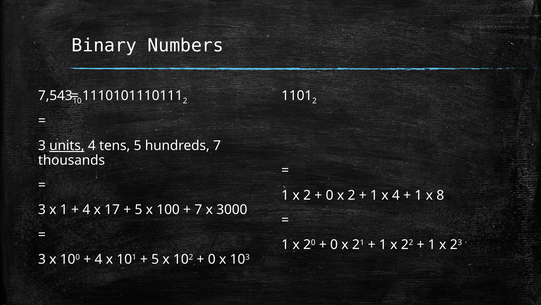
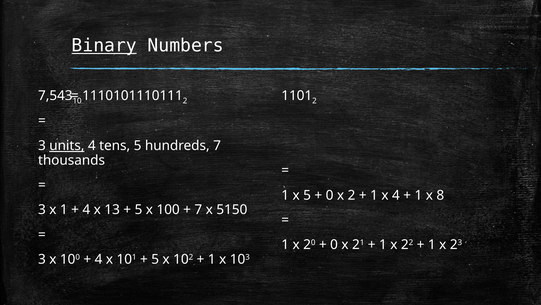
Binary underline: none -> present (104, 46)
1 x 2: 2 -> 5 (307, 195)
17: 17 -> 13 (112, 209)
3000: 3000 -> 5150 (232, 209)
0: 0 -> 1 (212, 259)
